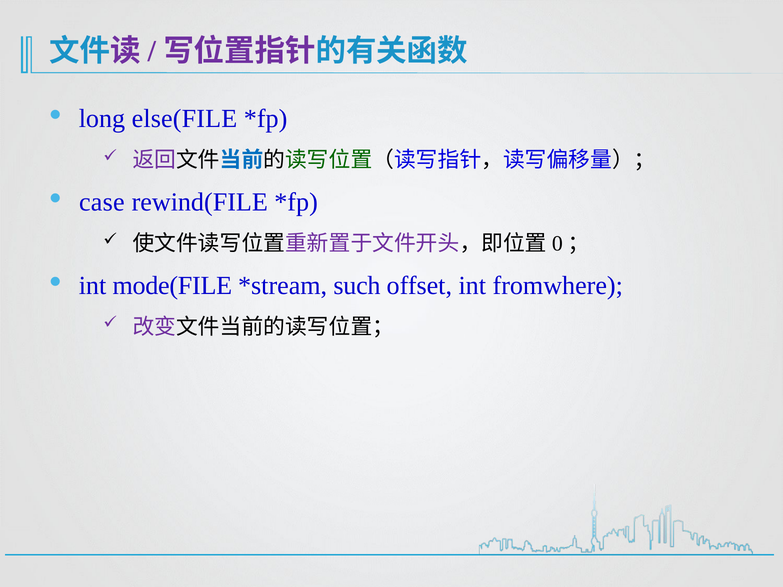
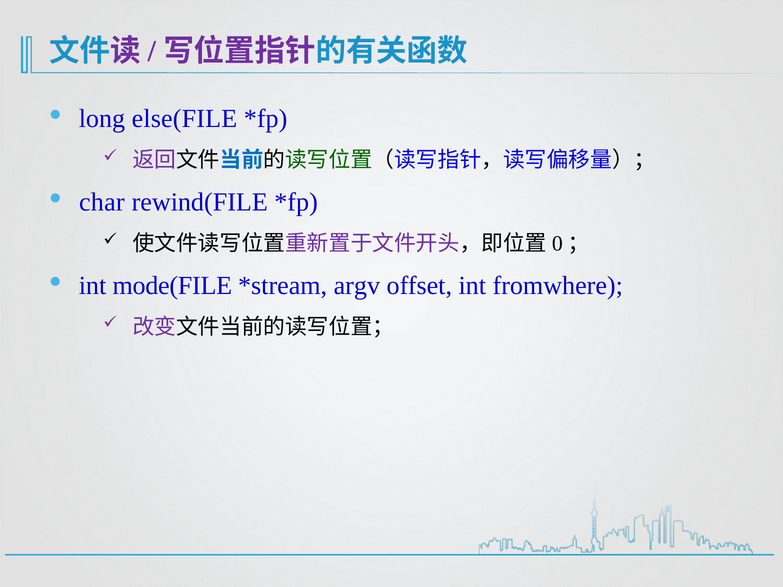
case: case -> char (102, 202)
such: such -> argv (357, 286)
